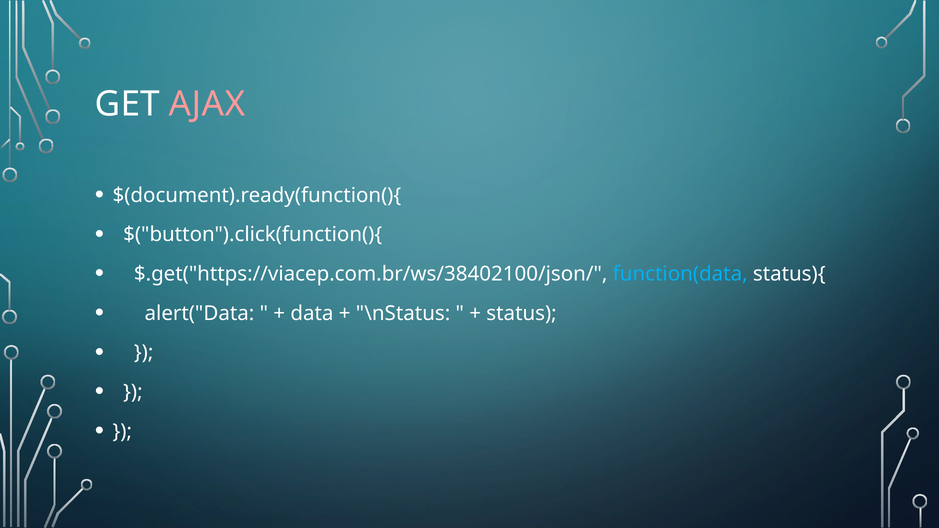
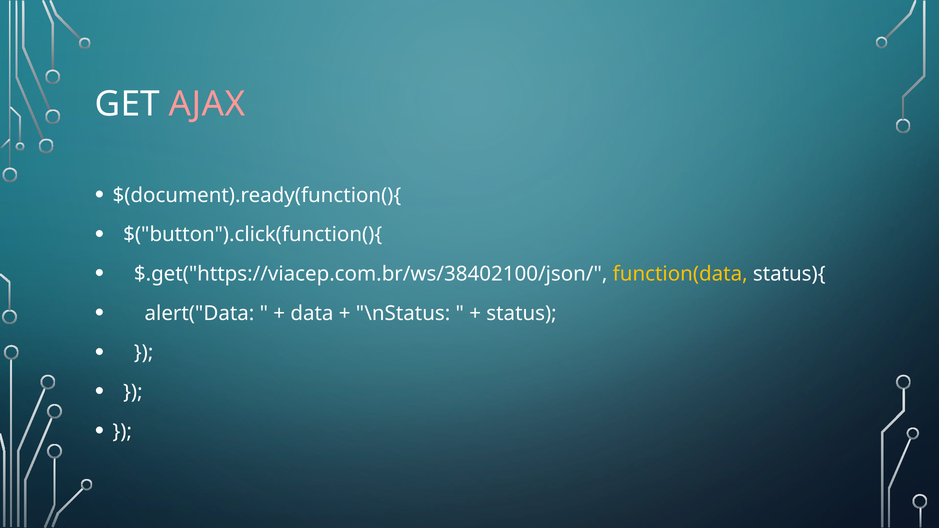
function(data colour: light blue -> yellow (680, 274)
